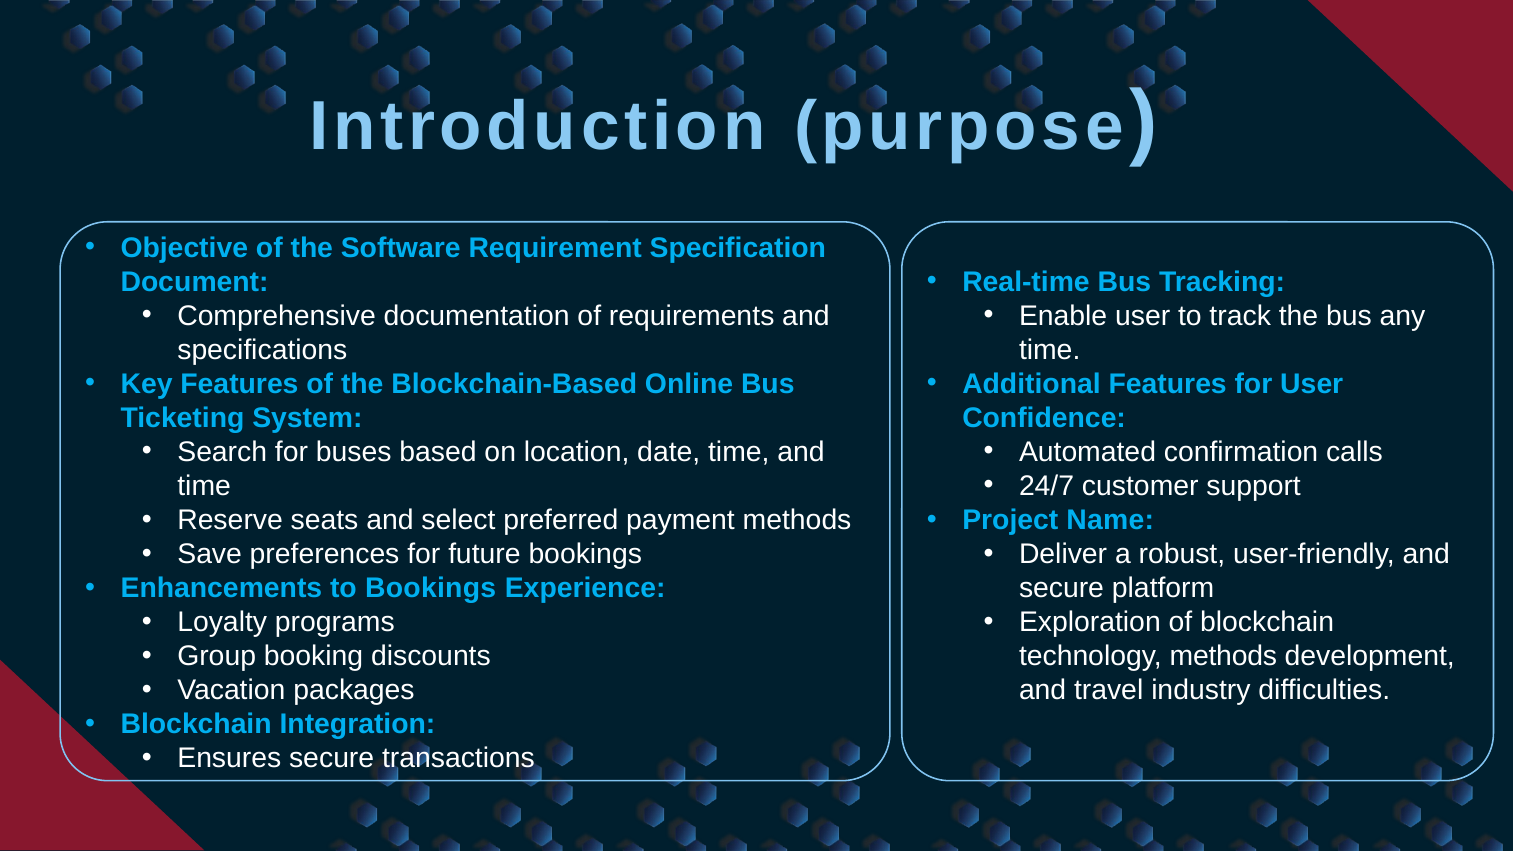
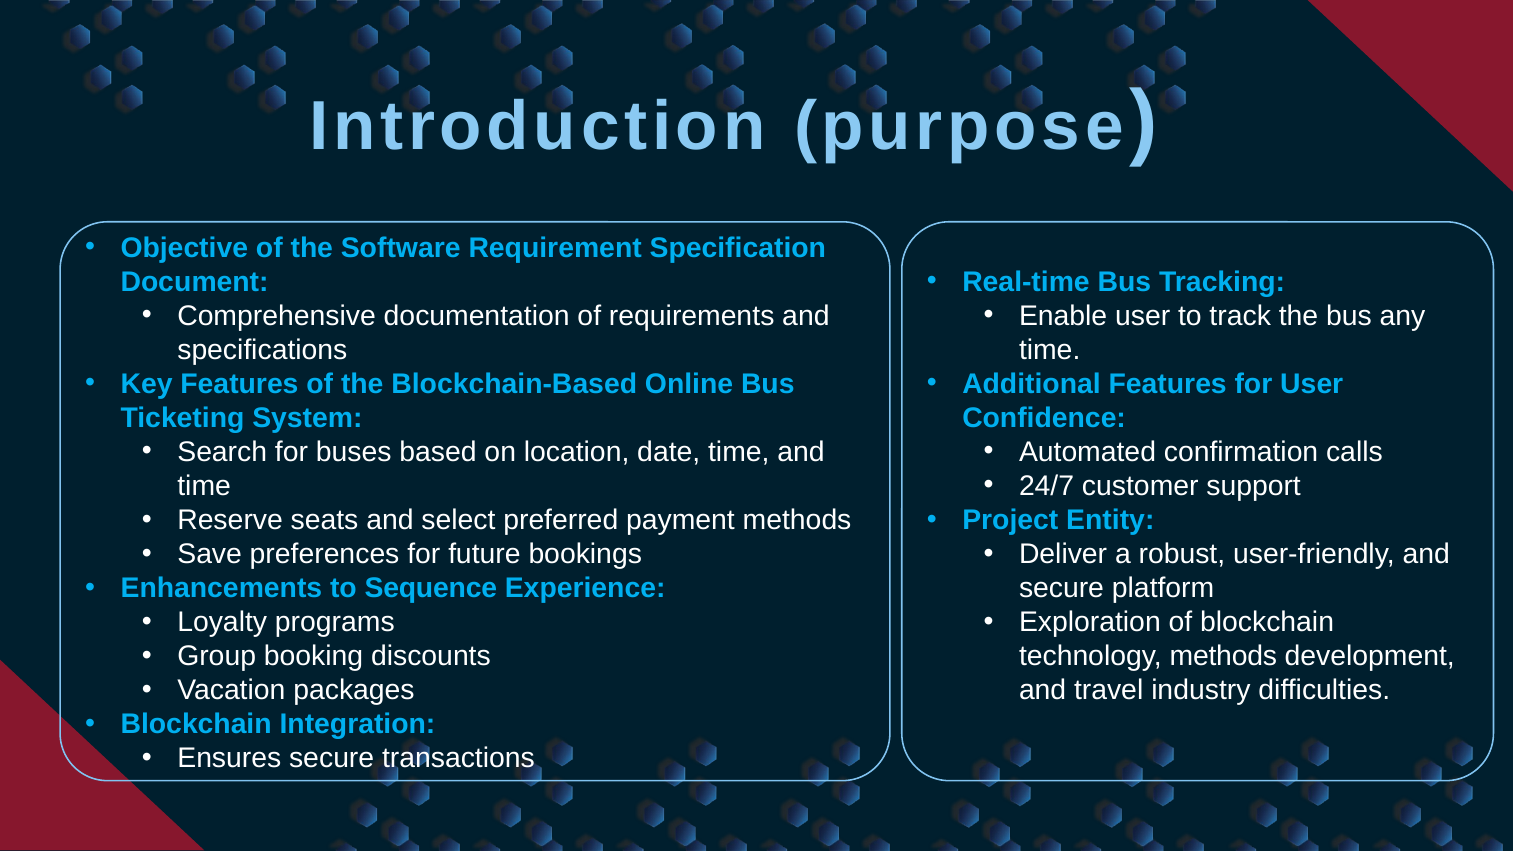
Name: Name -> Entity (1110, 520)
to Bookings: Bookings -> Sequence (431, 588)
